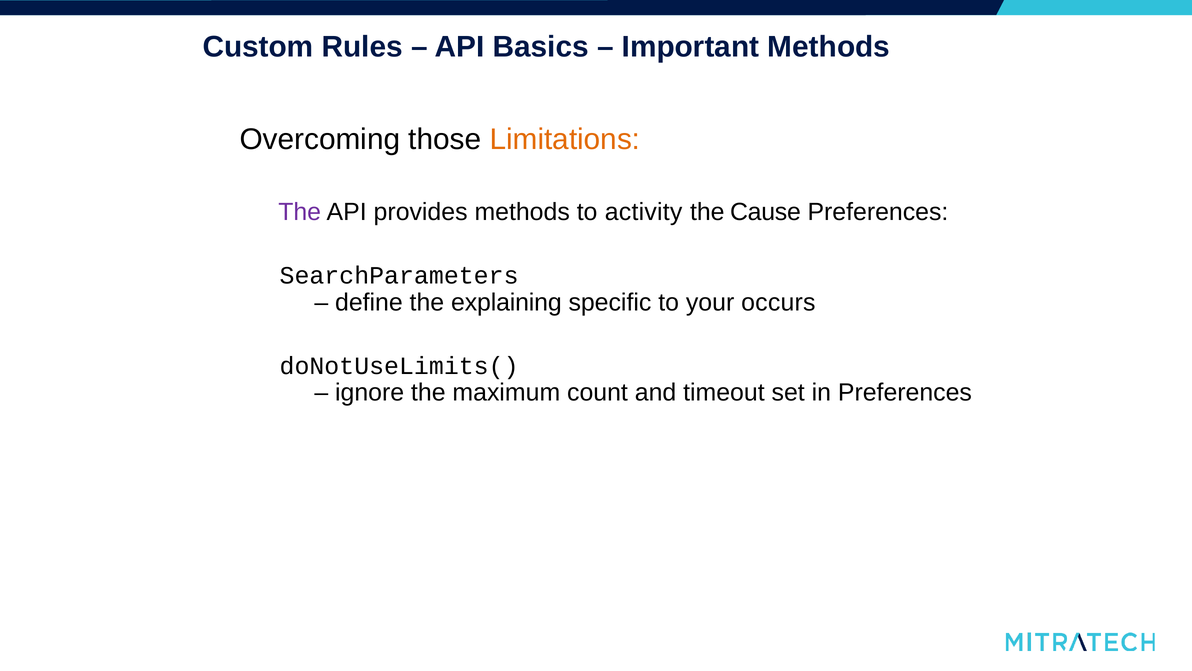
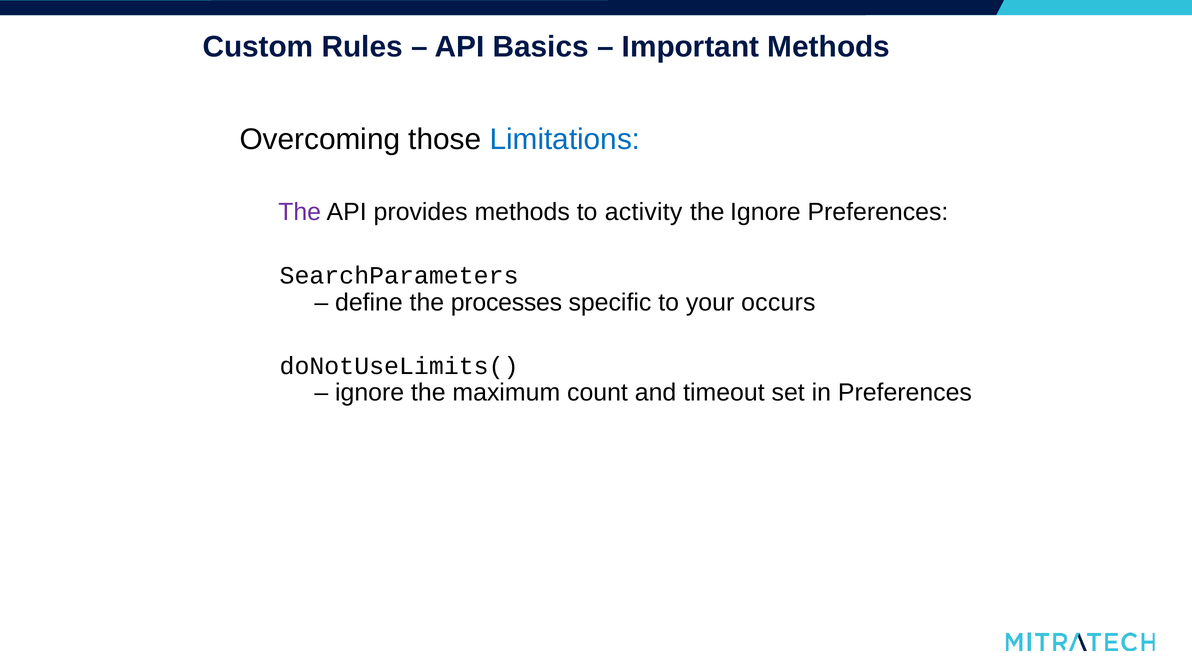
Limitations colour: orange -> blue (565, 139)
the Cause: Cause -> Ignore (765, 212)
explaining: explaining -> processes (506, 302)
